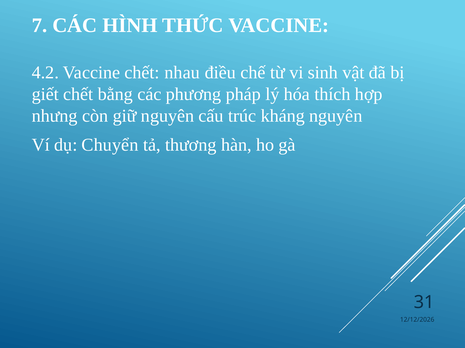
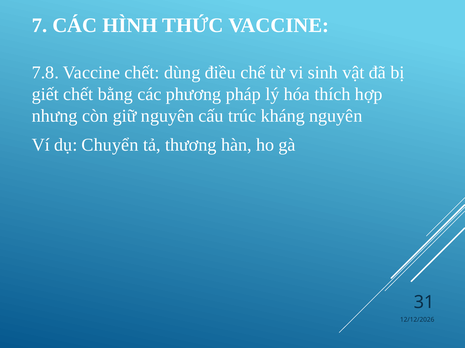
4.2: 4.2 -> 7.8 (45, 73)
nhau: nhau -> dùng (182, 73)
